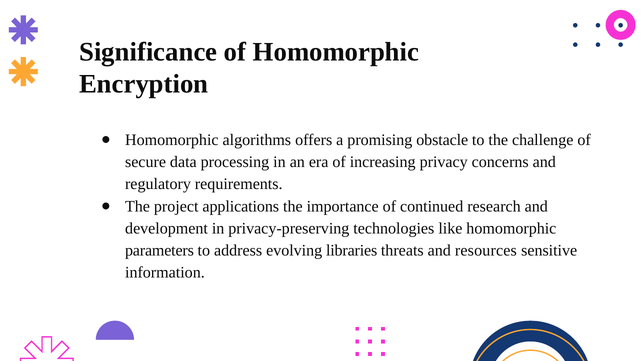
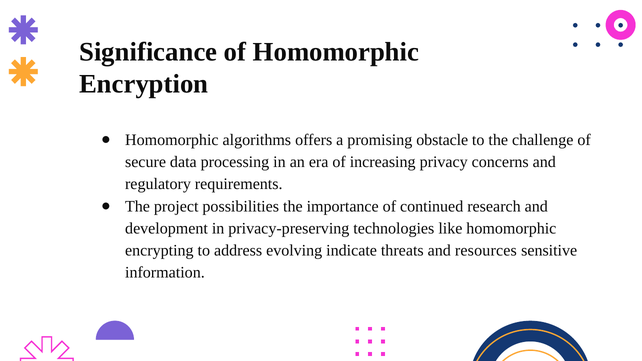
applications: applications -> possibilities (241, 206)
parameters: parameters -> encrypting (159, 251)
libraries: libraries -> indicate (352, 251)
